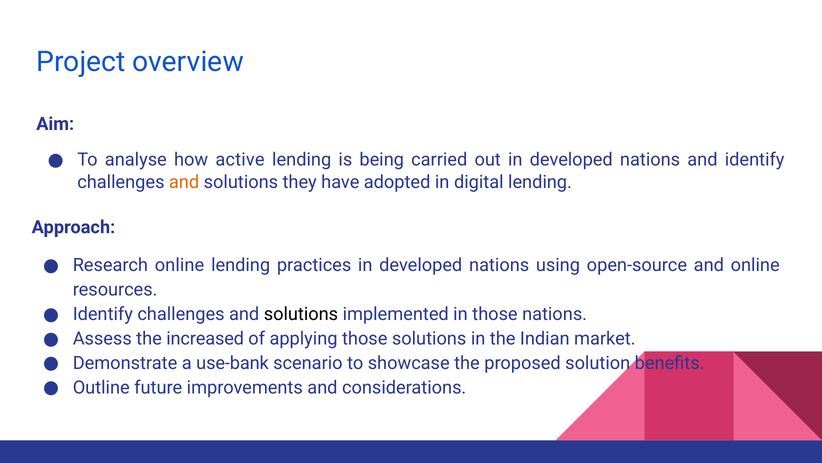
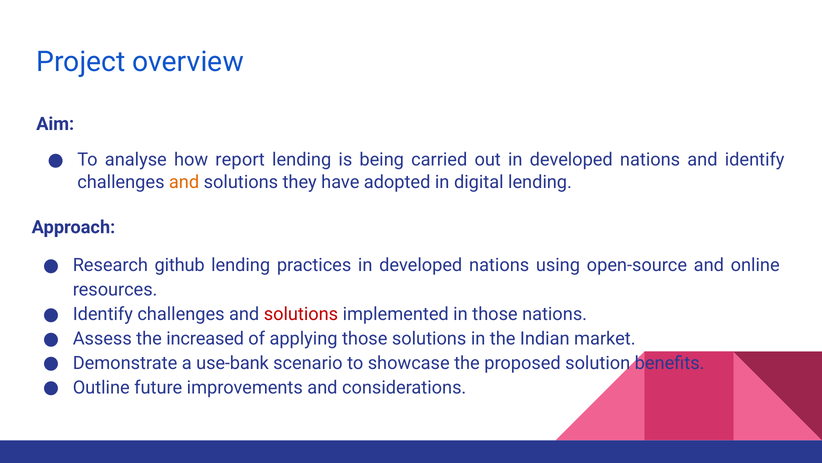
active: active -> report (240, 160)
Research online: online -> github (180, 265)
solutions colour: black -> red (301, 314)
